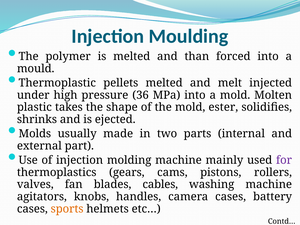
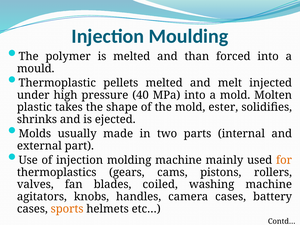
36: 36 -> 40 (141, 95)
for colour: purple -> orange (284, 160)
cables: cables -> coiled (160, 184)
